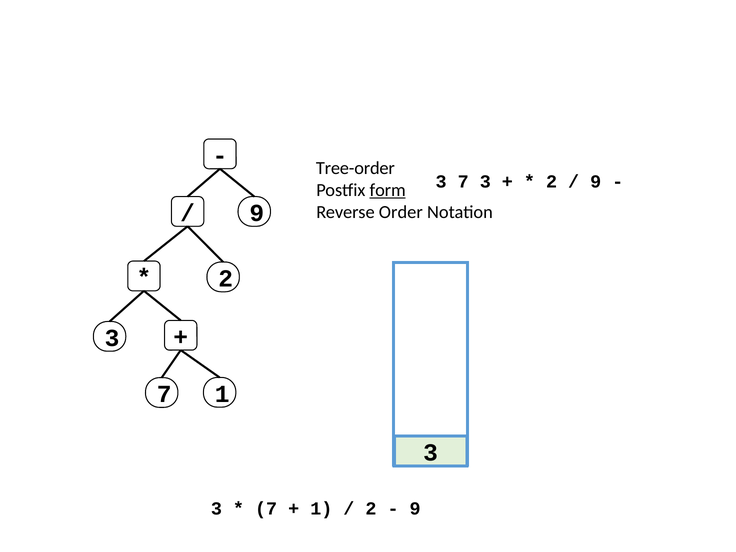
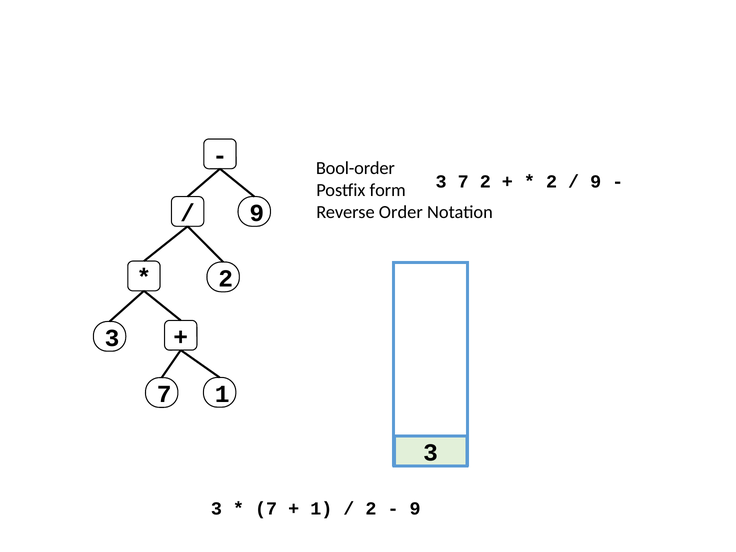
Tree-order: Tree-order -> Bool-order (355, 168)
7 3: 3 -> 2 (485, 182)
form underline: present -> none (388, 190)
